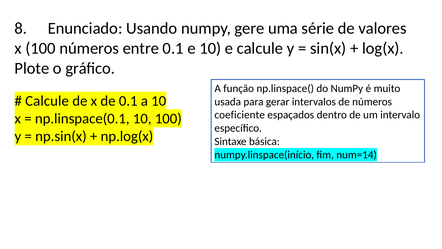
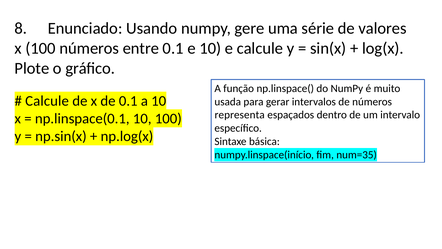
coeficiente: coeficiente -> representa (240, 115)
num=14: num=14 -> num=35 (357, 155)
